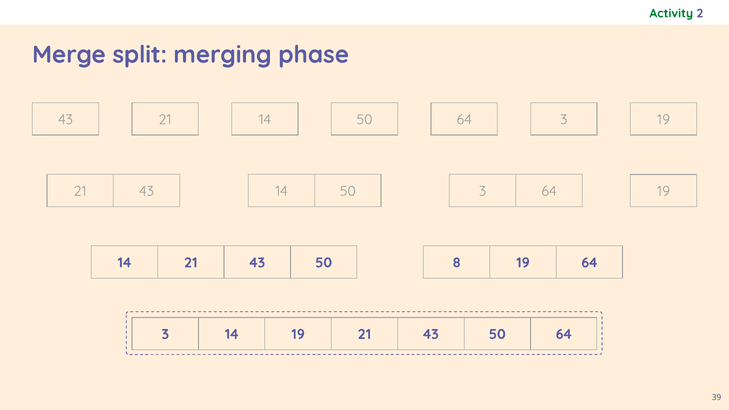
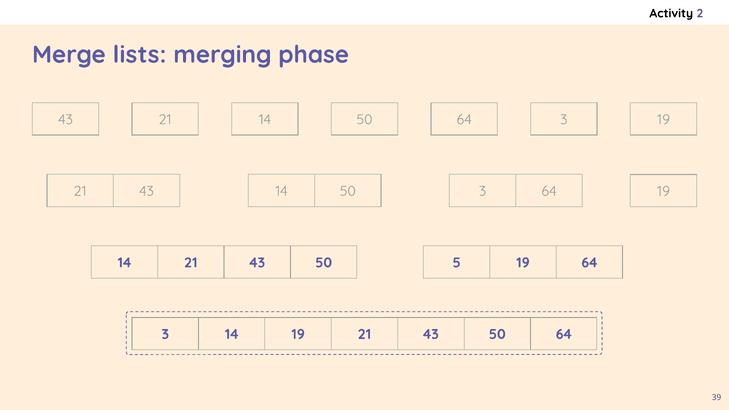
Activity colour: green -> black (671, 13)
split: split -> lists (140, 55)
8: 8 -> 5 (457, 263)
